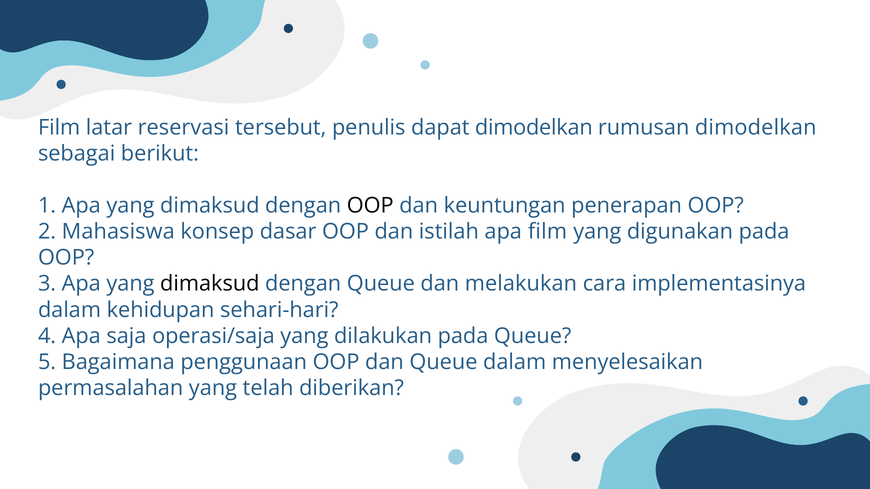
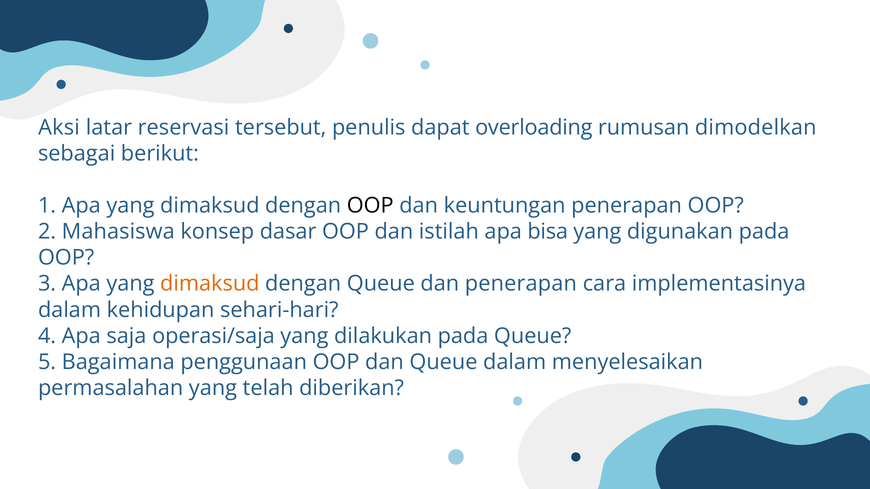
Film: Film -> Aksi (59, 127)
dapat dimodelkan: dimodelkan -> overloading (534, 127)
apa film: film -> bisa (548, 232)
dimaksud colour: black -> orange (210, 284)
dan melakukan: melakukan -> penerapan (521, 284)
